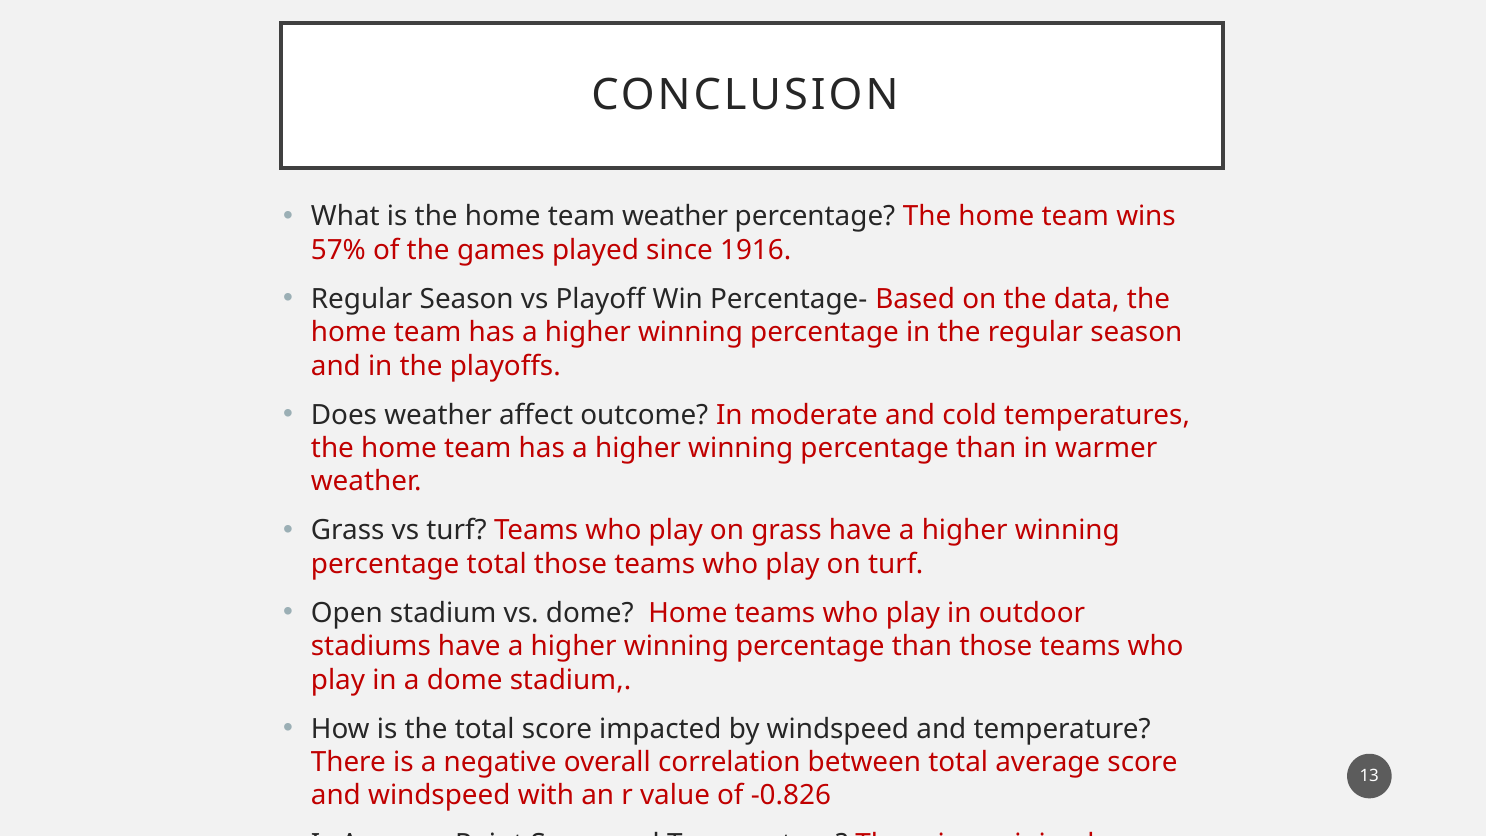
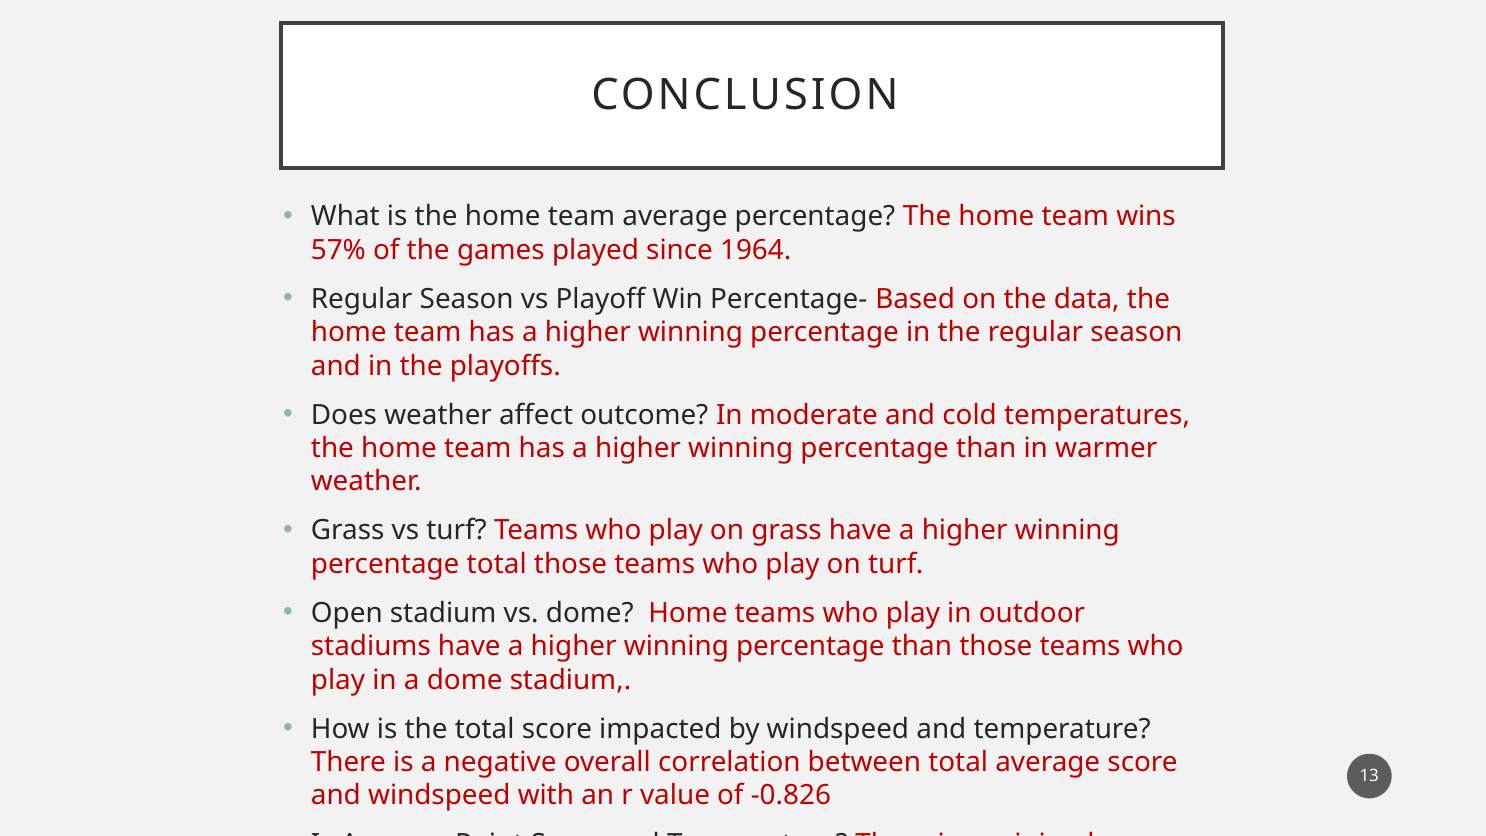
team weather: weather -> average (675, 217)
1916: 1916 -> 1964 (756, 250)
